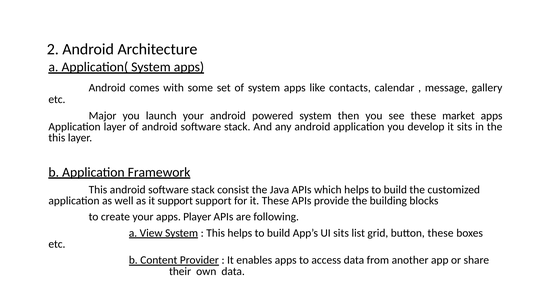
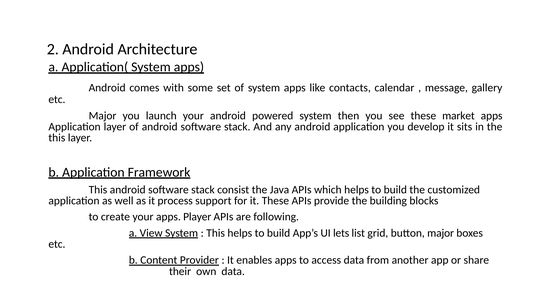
it support: support -> process (175, 201)
UI sits: sits -> lets (341, 233)
button these: these -> major (441, 233)
